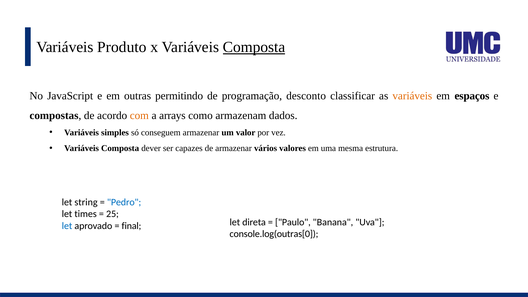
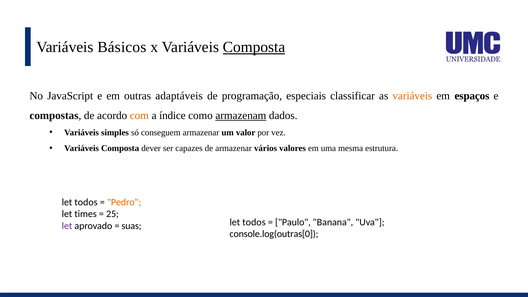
Produto: Produto -> Básicos (122, 47)
permitindo: permitindo -> adaptáveis (179, 96)
desconto: desconto -> especiais (306, 96)
arrays: arrays -> índice (172, 116)
armazenam underline: none -> present (241, 116)
string: string -> todos (86, 202)
Pedro colour: blue -> orange (124, 202)
let colour: blue -> purple (67, 226)
final: final -> suas (131, 226)
direta: direta -> todos (254, 222)
